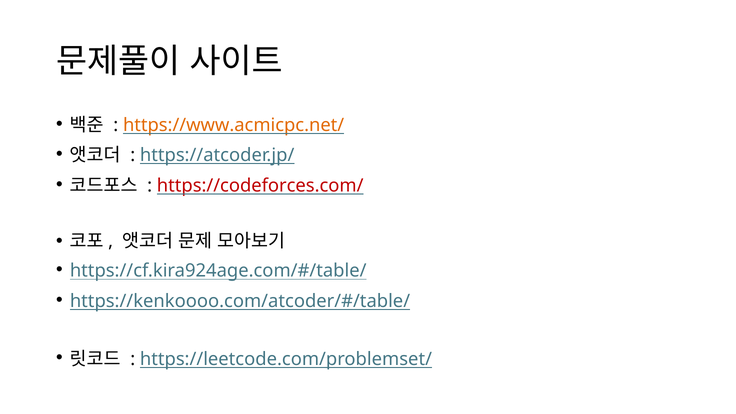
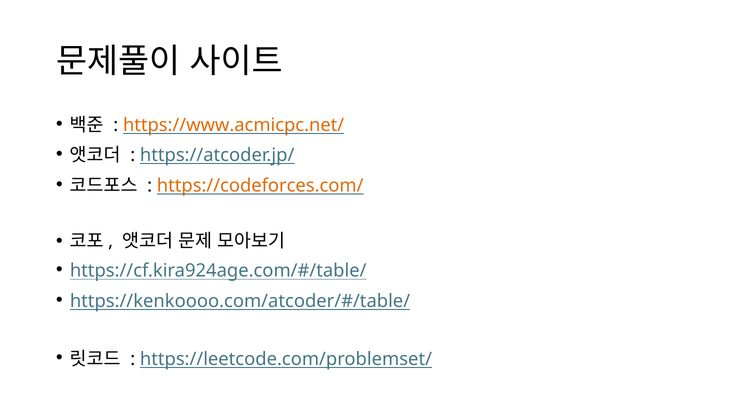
https://codeforces.com/ colour: red -> orange (260, 186)
